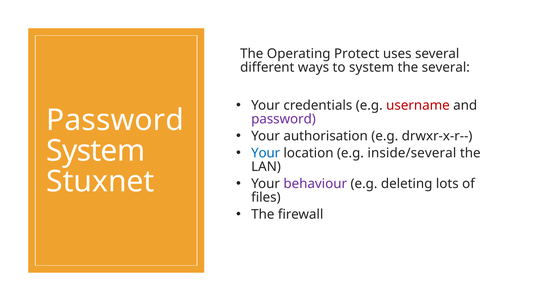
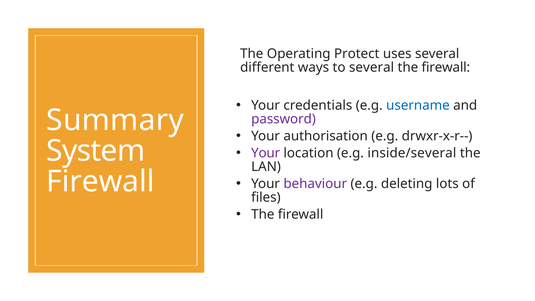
to system: system -> several (372, 67)
several: several -> firewall (446, 67)
username colour: red -> blue (418, 105)
Password: Password -> Summary (115, 120)
Your colour: blue -> purple (266, 153)
Stuxnet: Stuxnet -> Firewall (100, 182)
